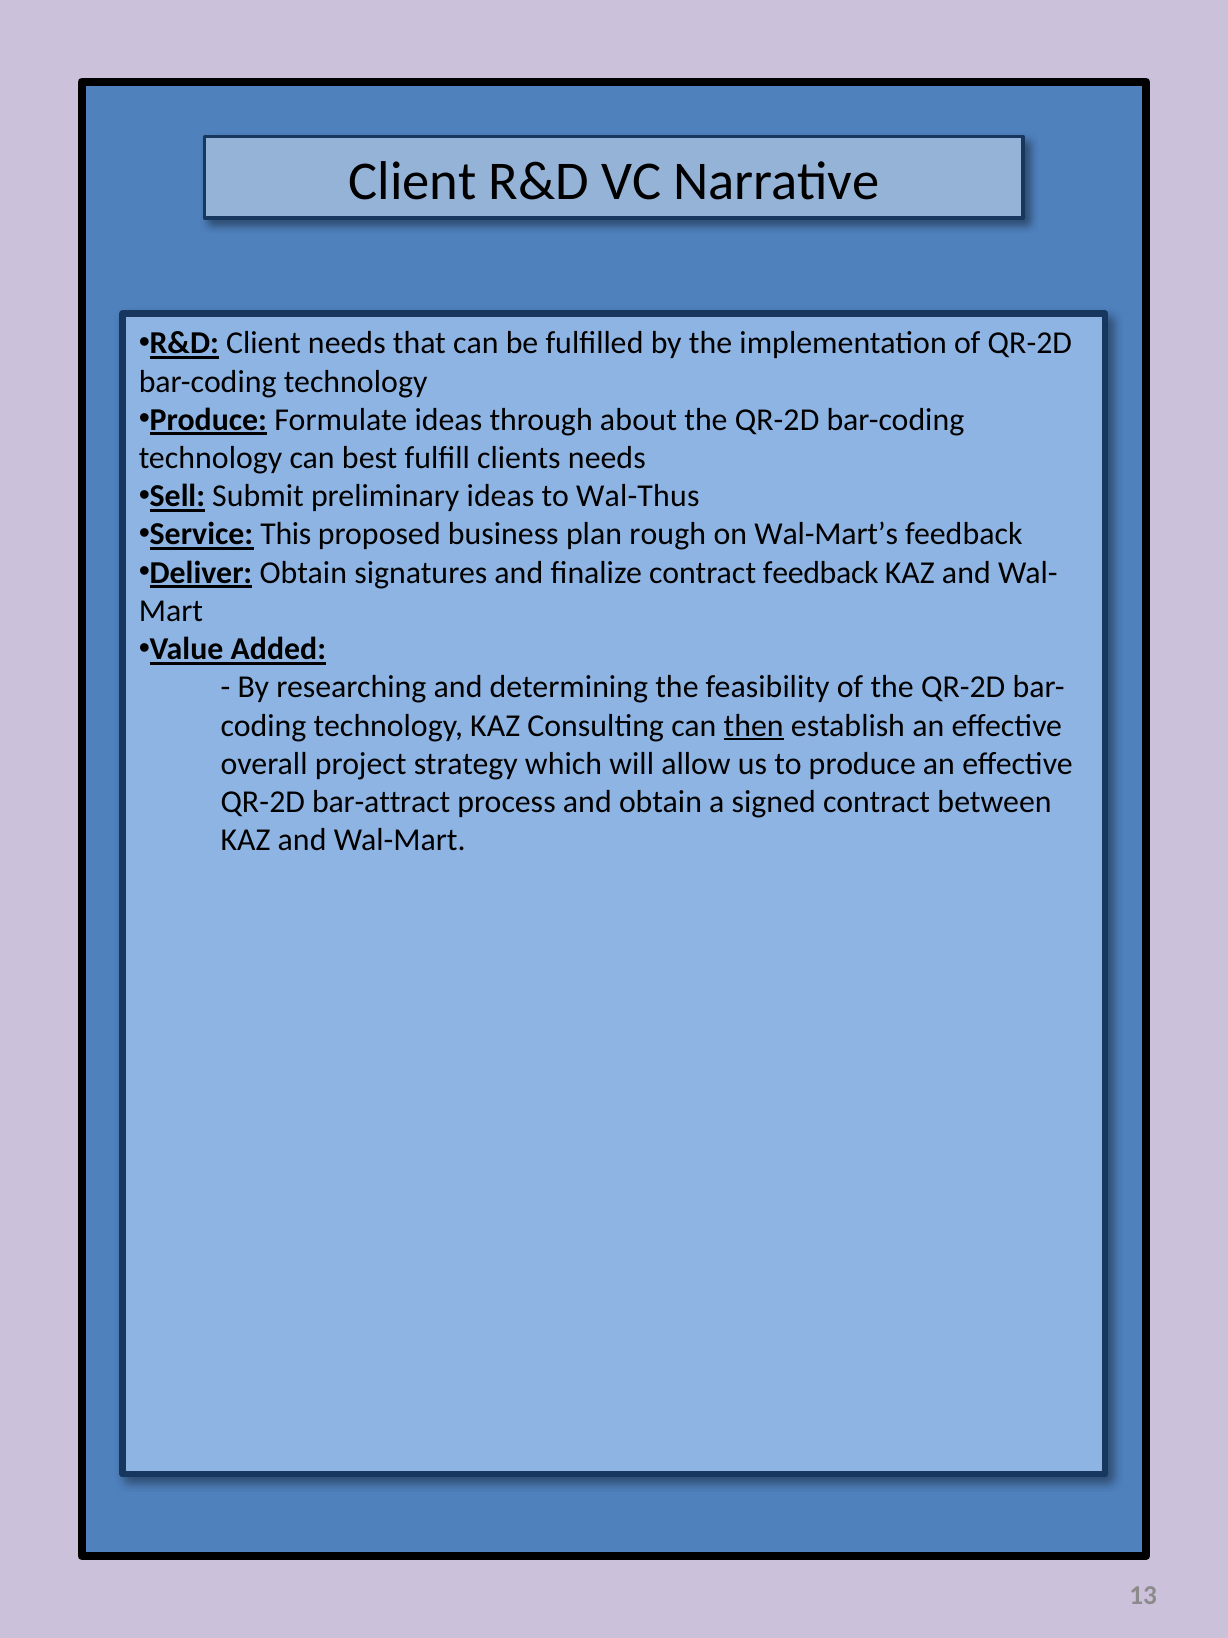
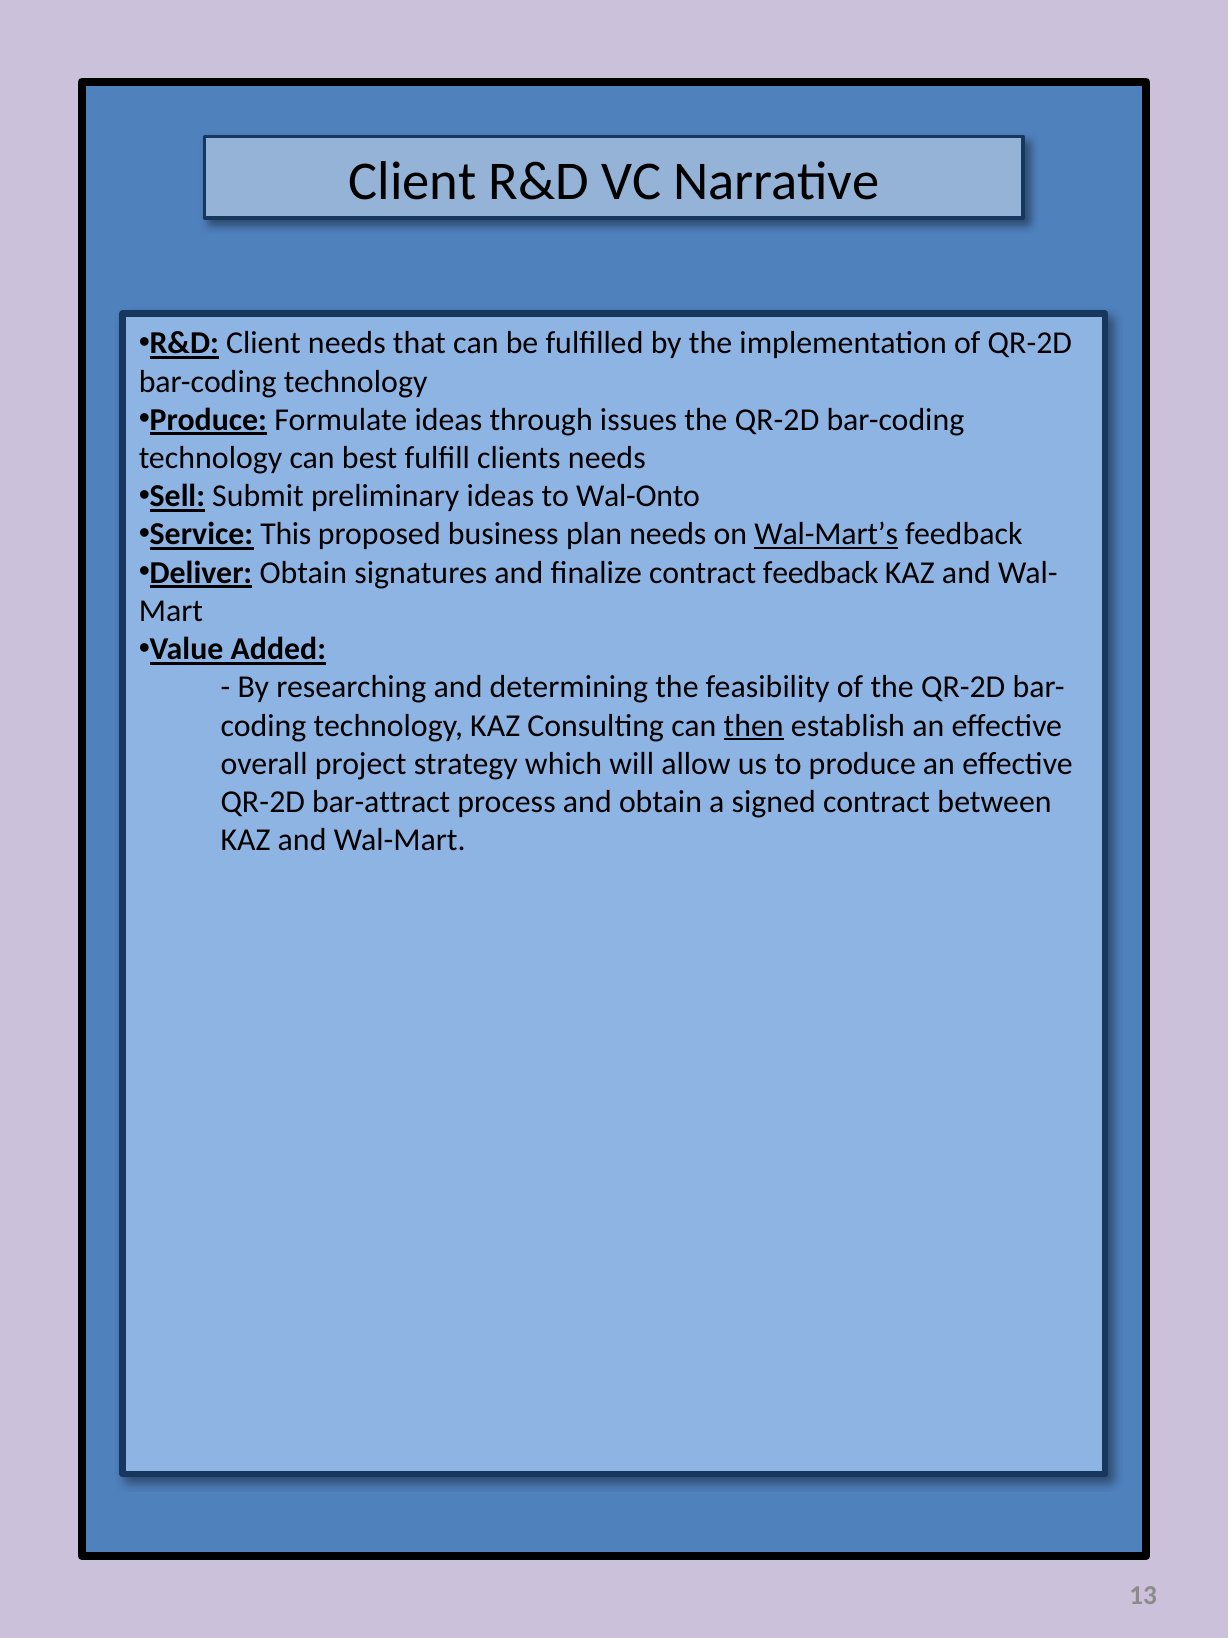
about: about -> issues (639, 420)
Wal-Thus: Wal-Thus -> Wal-Onto (638, 496)
plan rough: rough -> needs (668, 534)
Wal-Mart’s underline: none -> present (826, 534)
